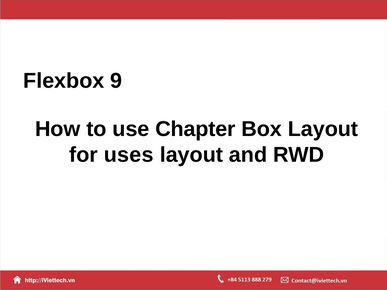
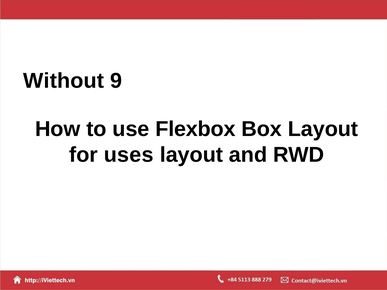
Flexbox: Flexbox -> Without (64, 81)
Chapter: Chapter -> Flexbox (195, 129)
